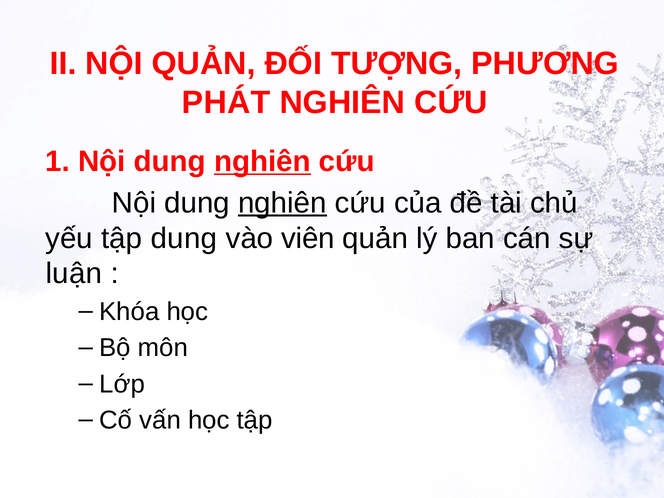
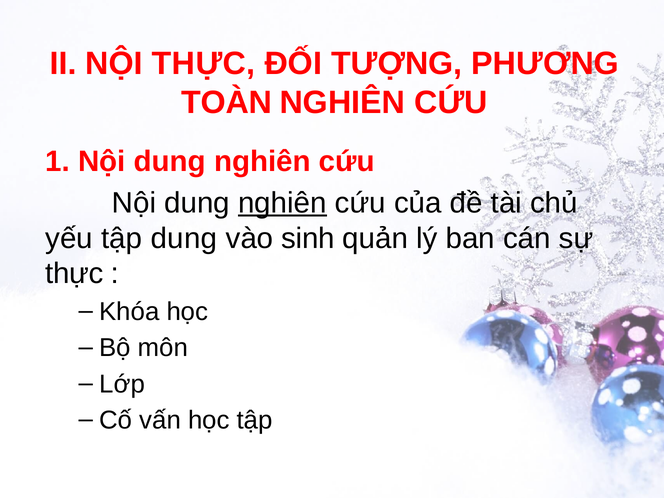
NỘI QUẢN: QUẢN -> THỰC (204, 64)
PHÁT: PHÁT -> TOÀN (227, 102)
nghiên underline: present -> none (262, 161)
viên: viên -> sinh (308, 238)
luận: luận -> thực (74, 274)
